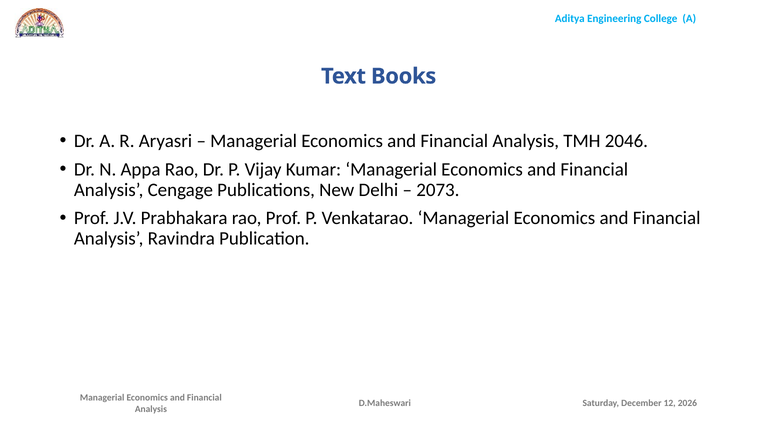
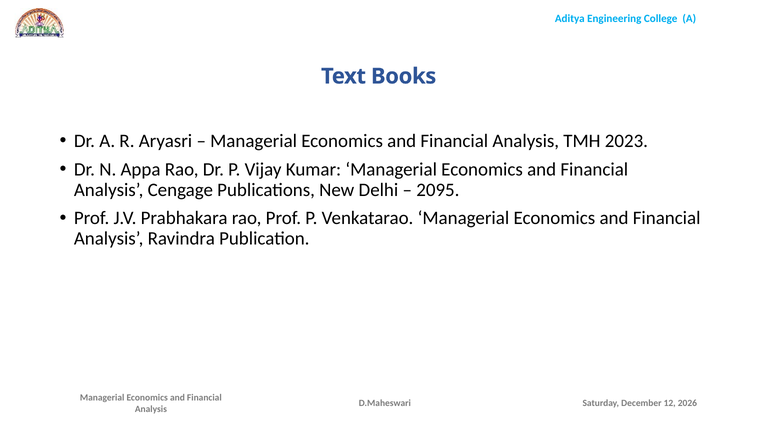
2046: 2046 -> 2023 (626, 141)
2073: 2073 -> 2095 (438, 190)
